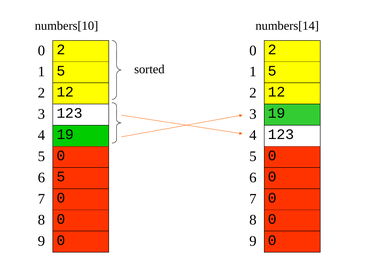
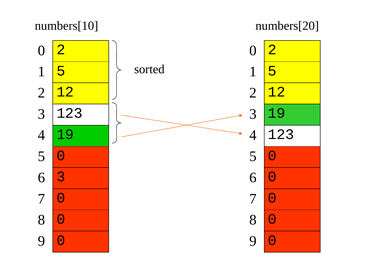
numbers[14: numbers[14 -> numbers[20 (287, 26)
6 5: 5 -> 3 (61, 177)
